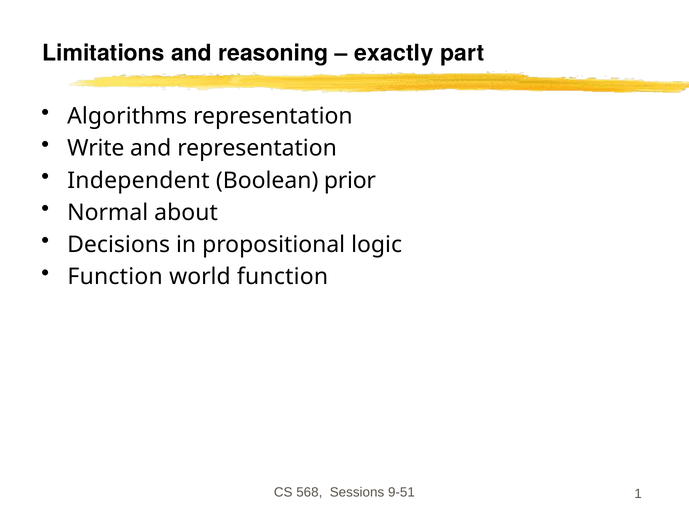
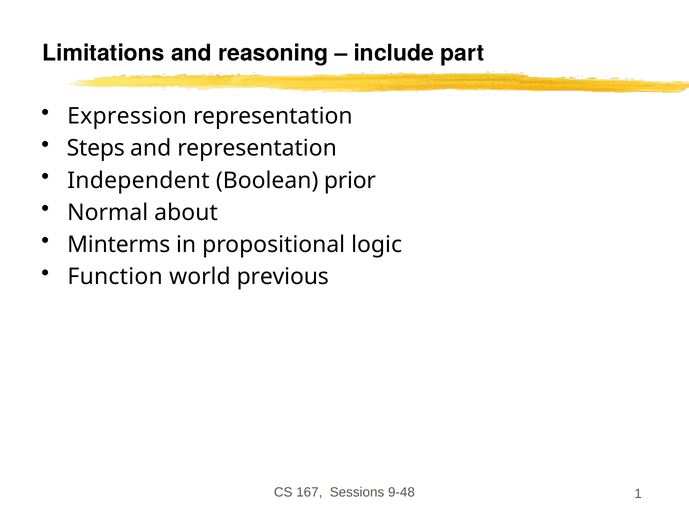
exactly: exactly -> include (394, 53)
Algorithms: Algorithms -> Expression (127, 116)
Write: Write -> Steps (96, 149)
Decisions: Decisions -> Minterms (119, 245)
world function: function -> previous (283, 277)
568: 568 -> 167 (309, 493)
9-51: 9-51 -> 9-48 (401, 493)
